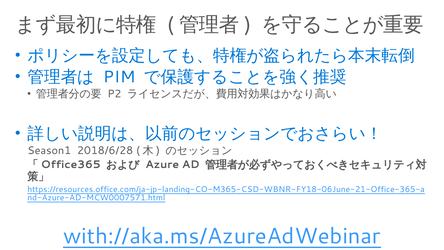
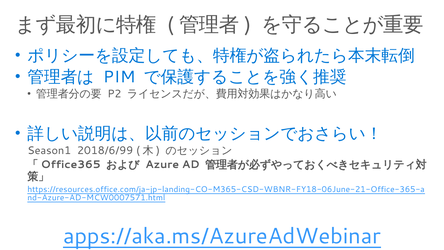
2018/6/28: 2018/6/28 -> 2018/6/99 (105, 150)
with://aka.ms/AzureAdWebinar: with://aka.ms/AzureAdWebinar -> apps://aka.ms/AzureAdWebinar (222, 236)
